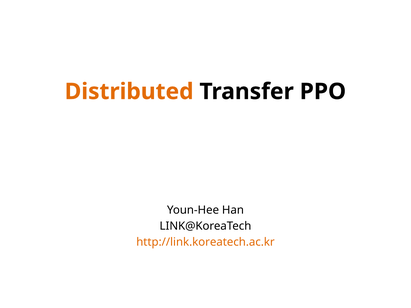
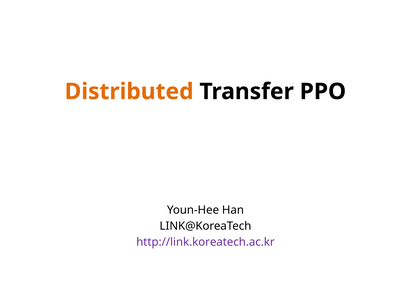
http://link.koreatech.ac.kr colour: orange -> purple (205, 242)
